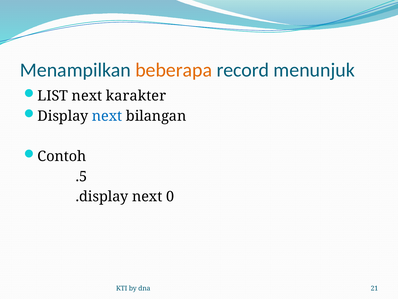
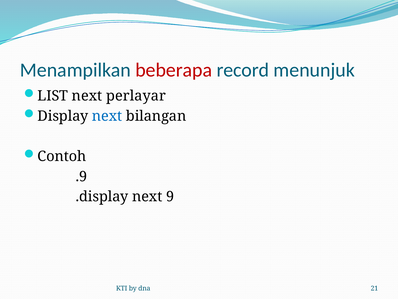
beberapa colour: orange -> red (174, 70)
karakter: karakter -> perlayar (136, 96)
.5: .5 -> .9 (81, 176)
0: 0 -> 9 (170, 196)
